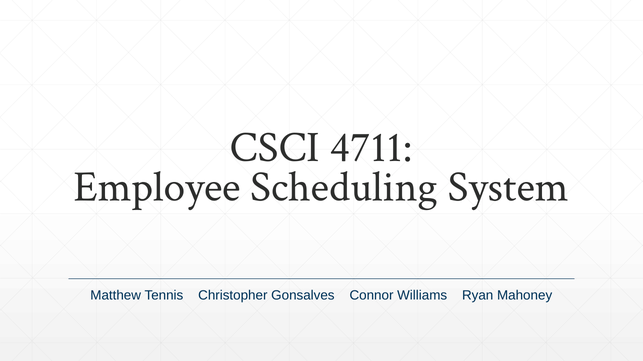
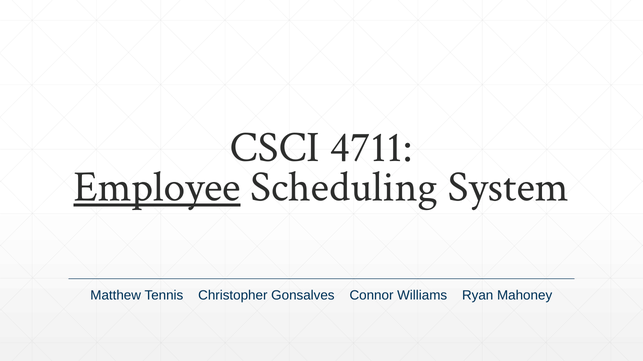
Employee underline: none -> present (157, 187)
